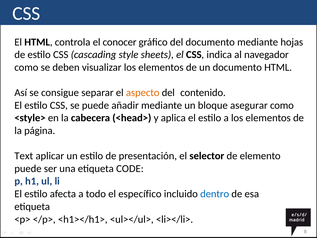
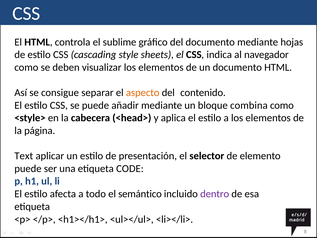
conocer: conocer -> sublime (120, 42)
asegurar: asegurar -> combina (249, 105)
específico: específico -> semántico (140, 194)
dentro colour: blue -> purple (215, 194)
